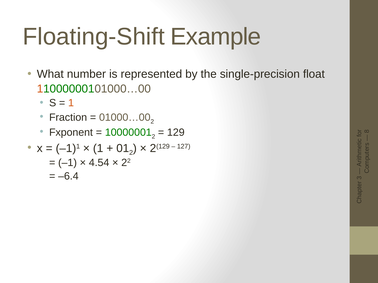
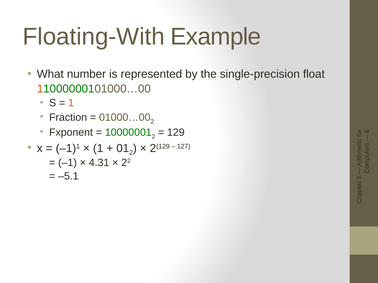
Floating-Shift: Floating-Shift -> Floating-With (94, 37)
4.54: 4.54 -> 4.31 (99, 163)
–6.4: –6.4 -> –5.1 (68, 176)
